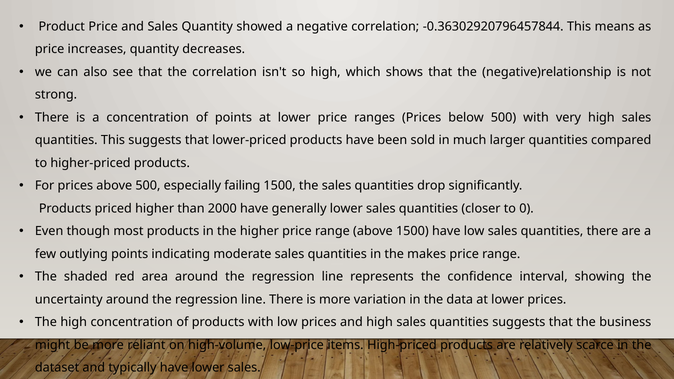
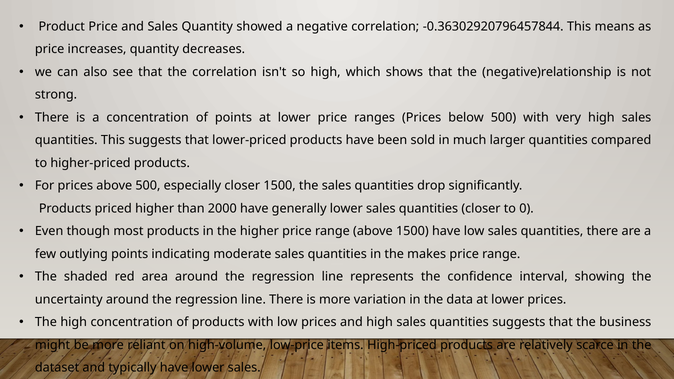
especially failing: failing -> closer (242, 186)
